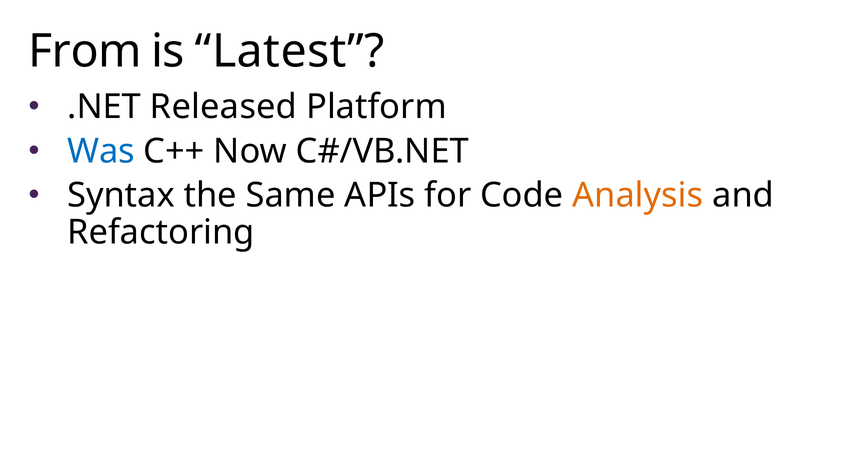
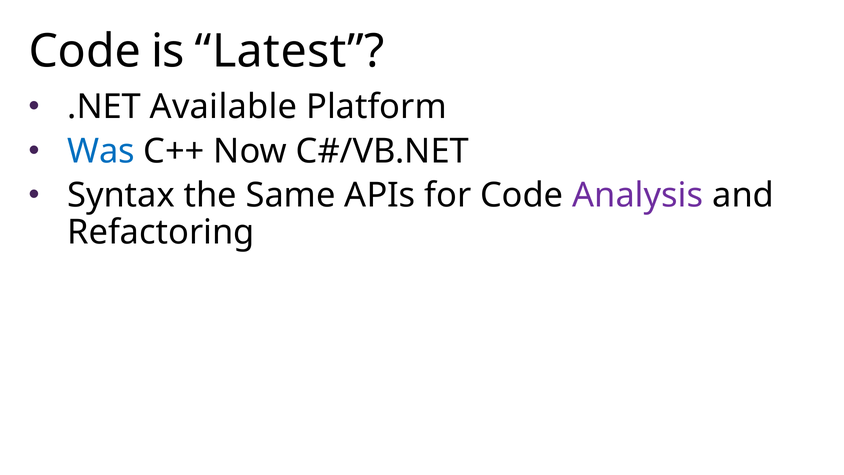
From: From -> Code (85, 51)
Released: Released -> Available (224, 107)
Analysis colour: orange -> purple (638, 195)
